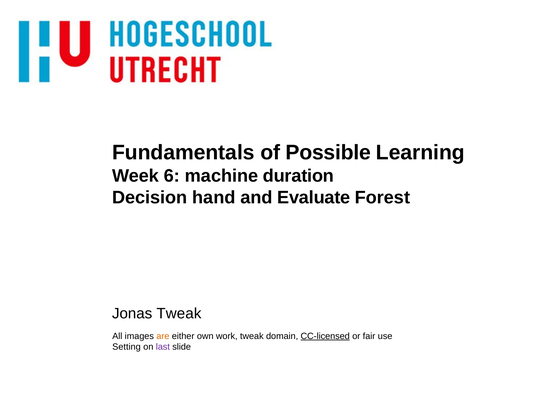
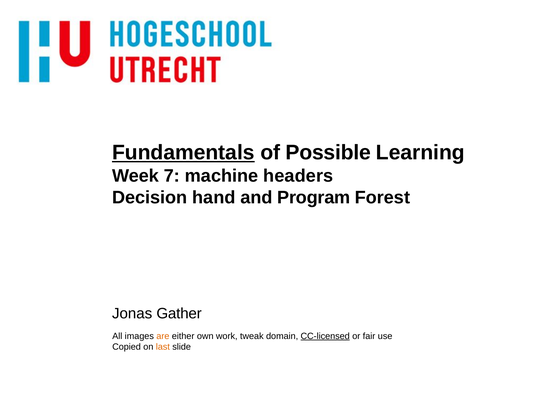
Fundamentals underline: none -> present (183, 152)
6: 6 -> 7 (172, 176)
duration: duration -> headers (298, 176)
Evaluate: Evaluate -> Program (314, 197)
Jonas Tweak: Tweak -> Gather (179, 313)
Setting: Setting -> Copied (127, 347)
last colour: purple -> orange (163, 347)
